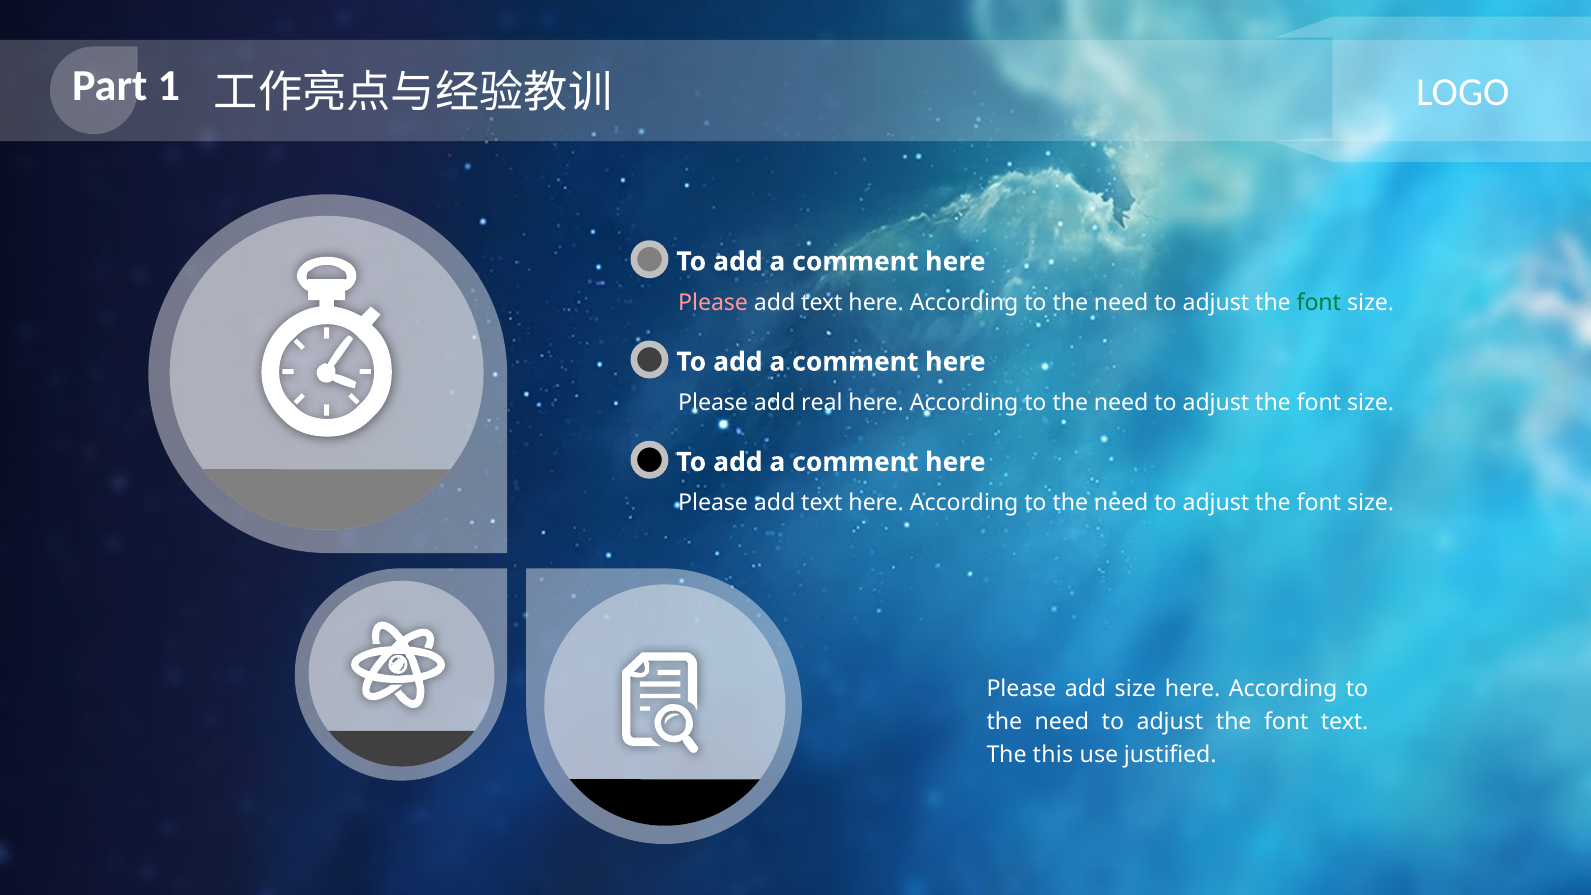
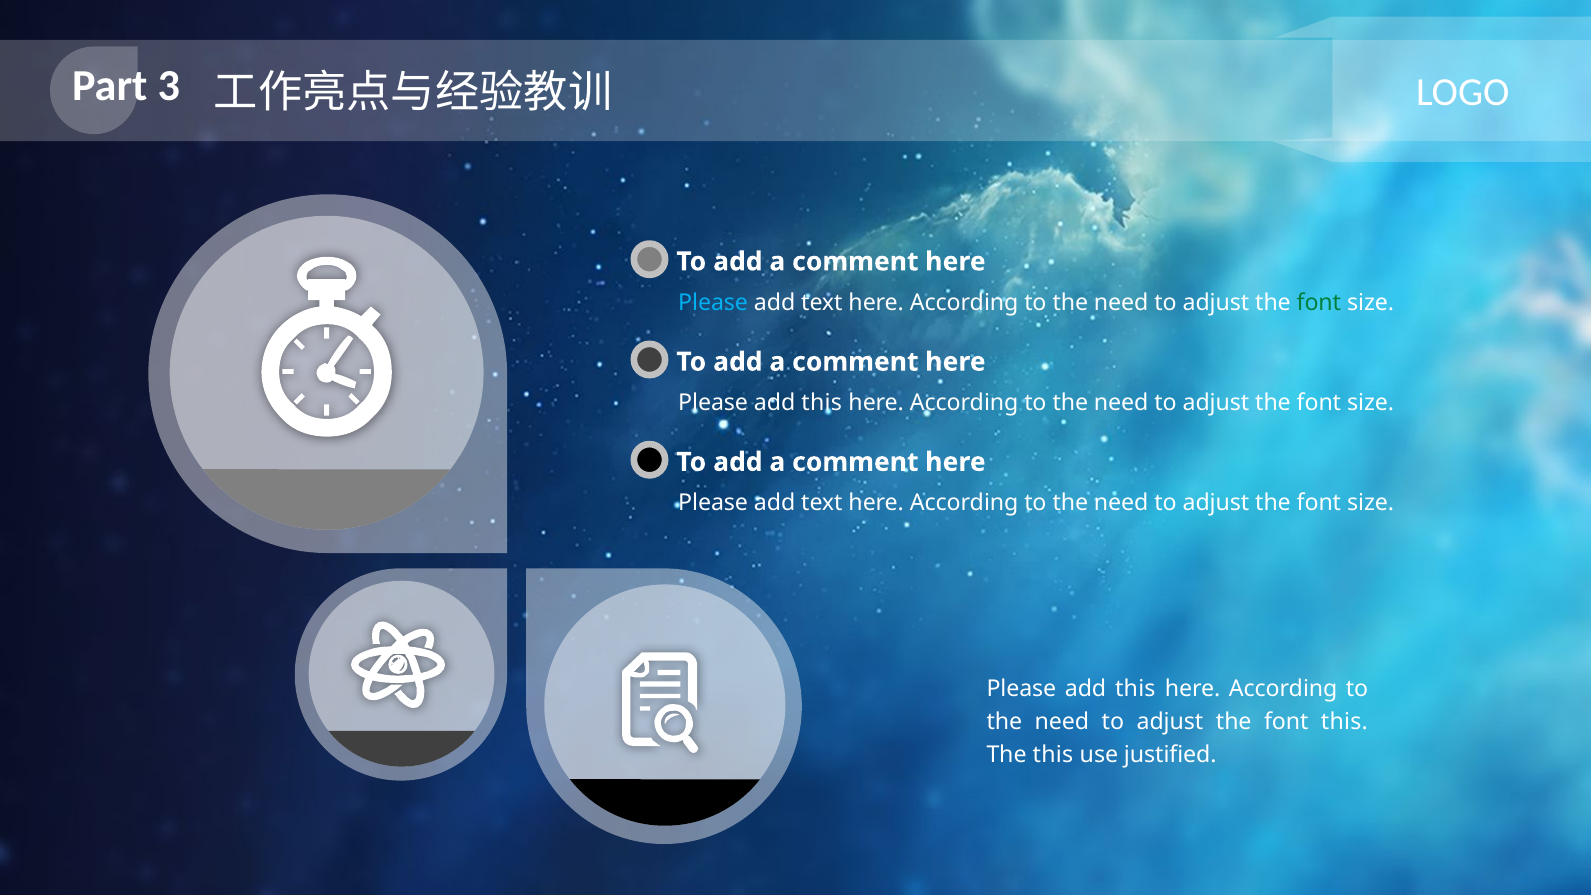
1: 1 -> 3 (169, 86)
Please colour: pink -> light blue (713, 303)
real: real -> this (822, 403)
size: size -> this (1135, 689)
font text: text -> this (1344, 722)
